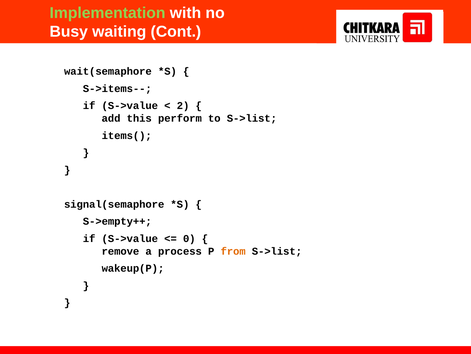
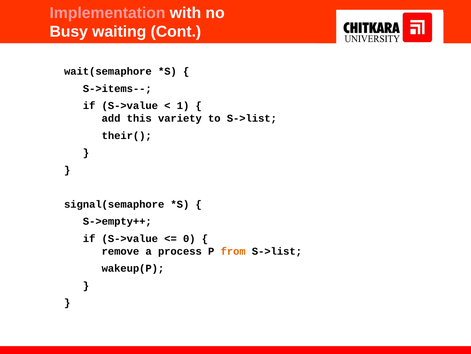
Implementation colour: light green -> pink (107, 13)
2: 2 -> 1 (183, 106)
perform: perform -> variety (180, 118)
items(: items( -> their( (127, 135)
